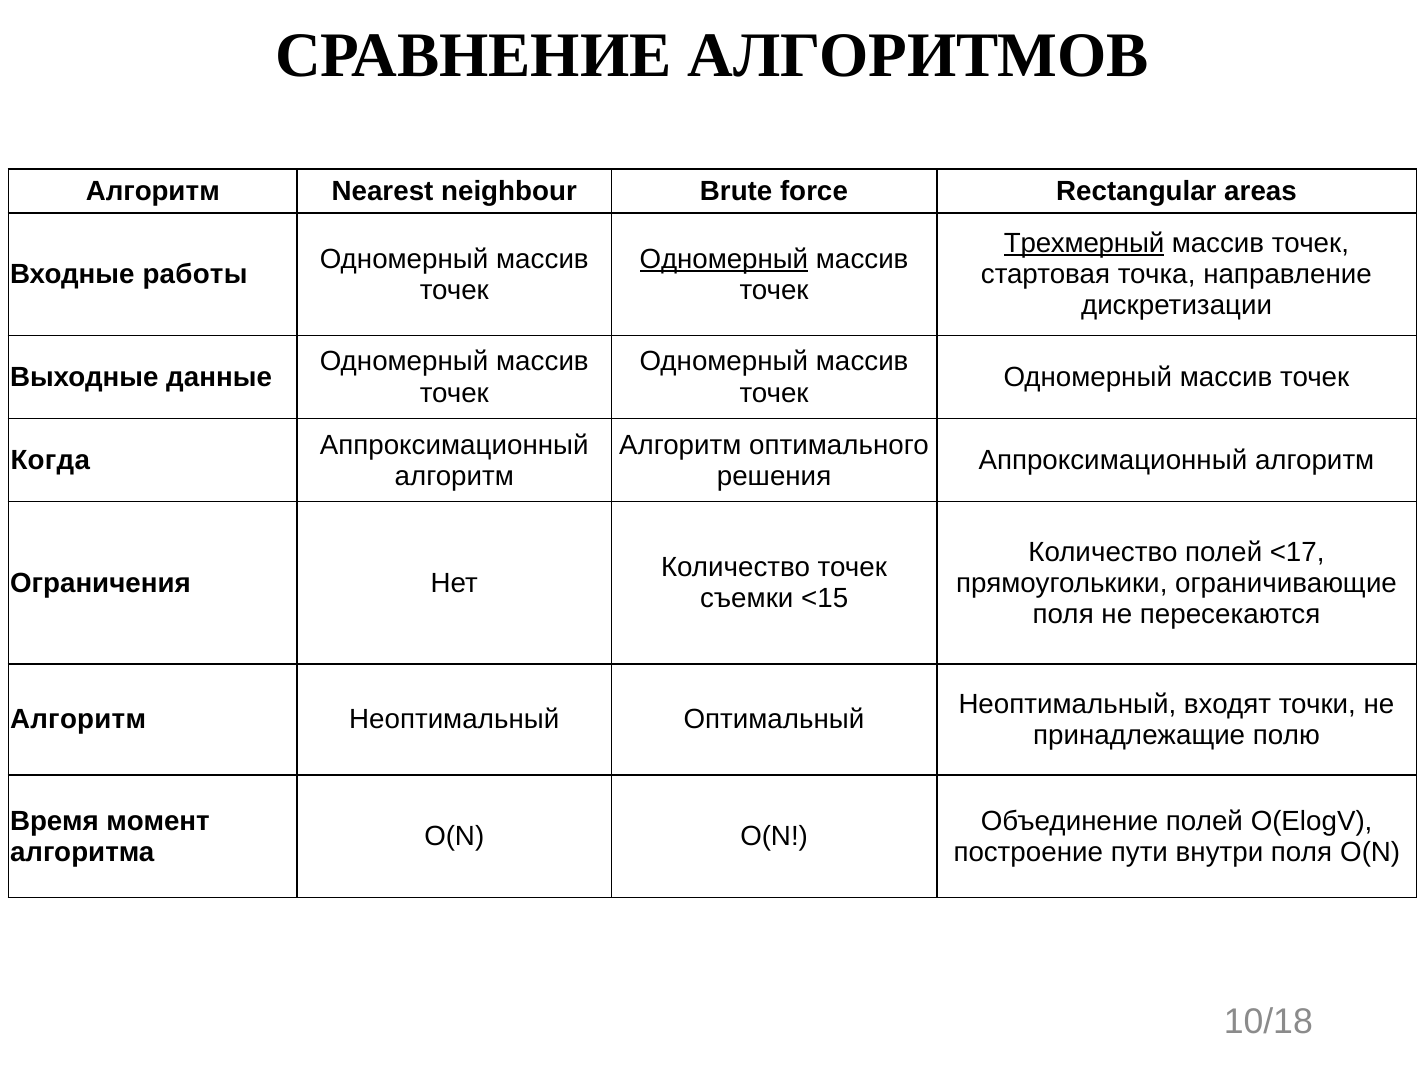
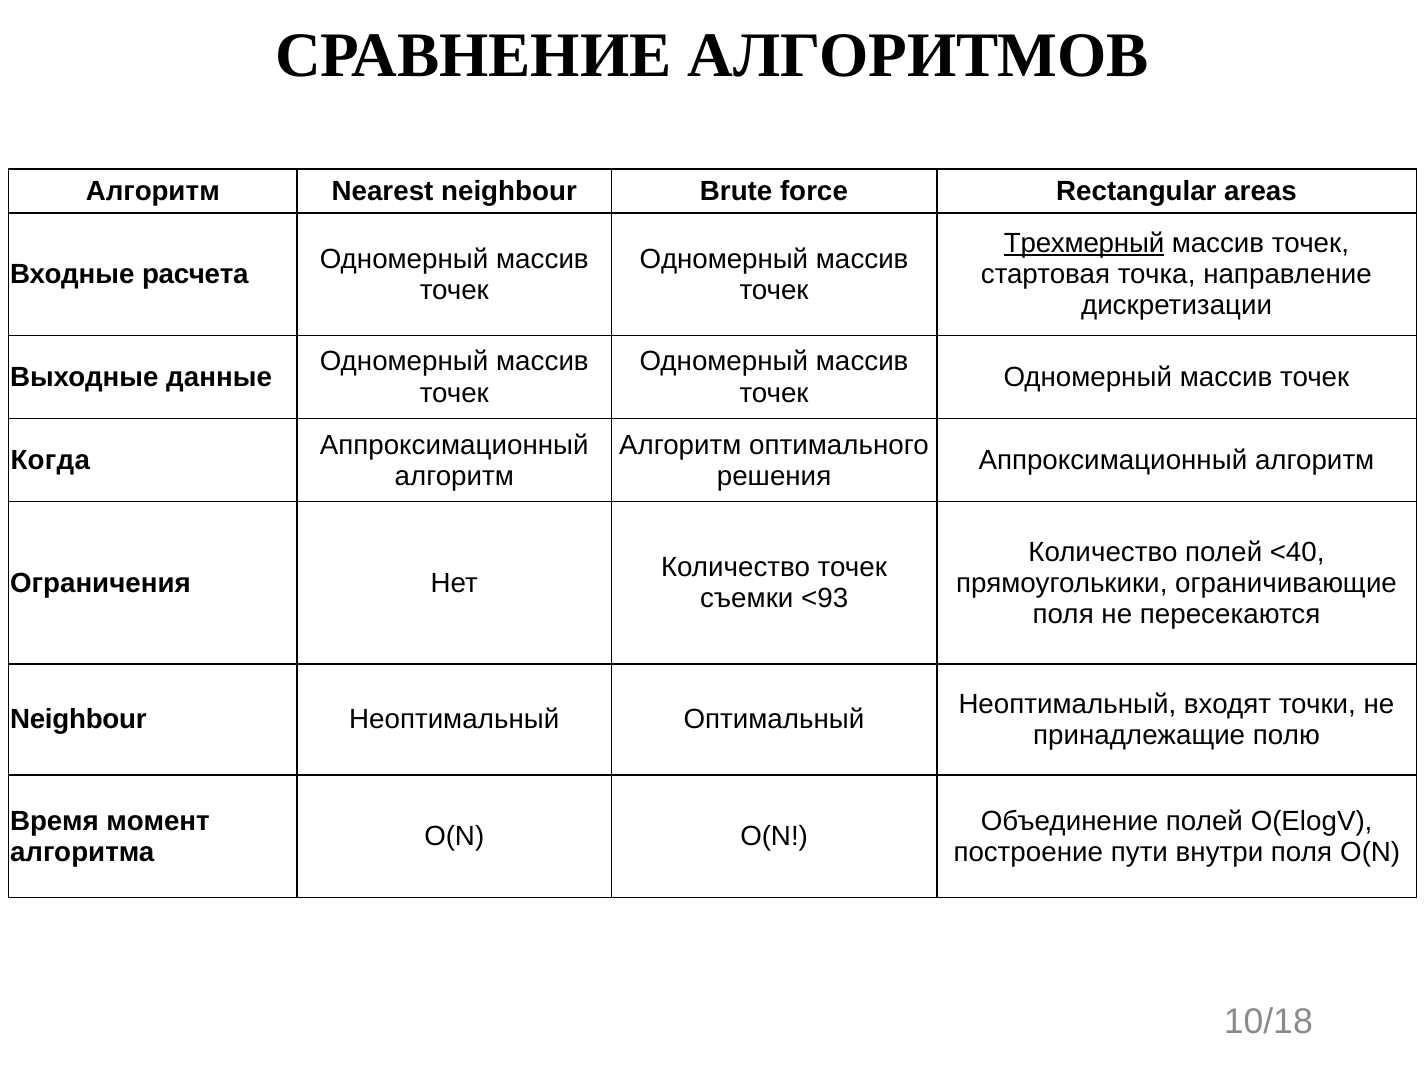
Одномерный underline: present -> none (724, 259)
работы: работы -> расчета (195, 274)
<17: <17 -> <40 (1297, 552)
<15: <15 -> <93 (825, 599)
Алгоритм: Алгоритм -> Neighbour (78, 720)
